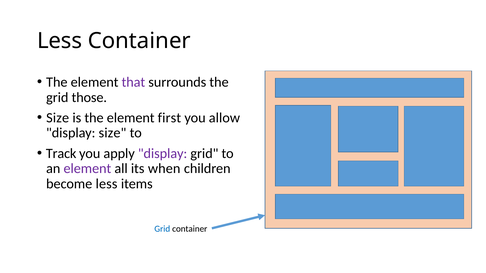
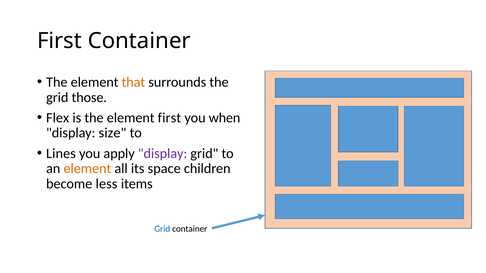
Less: Less -> First (60, 41)
that colour: purple -> orange (133, 82)
Size: Size -> Flex (58, 118)
allow: allow -> when (225, 118)
Track: Track -> Lines (61, 154)
element colour: purple -> orange (87, 169)
when: when -> space (164, 169)
